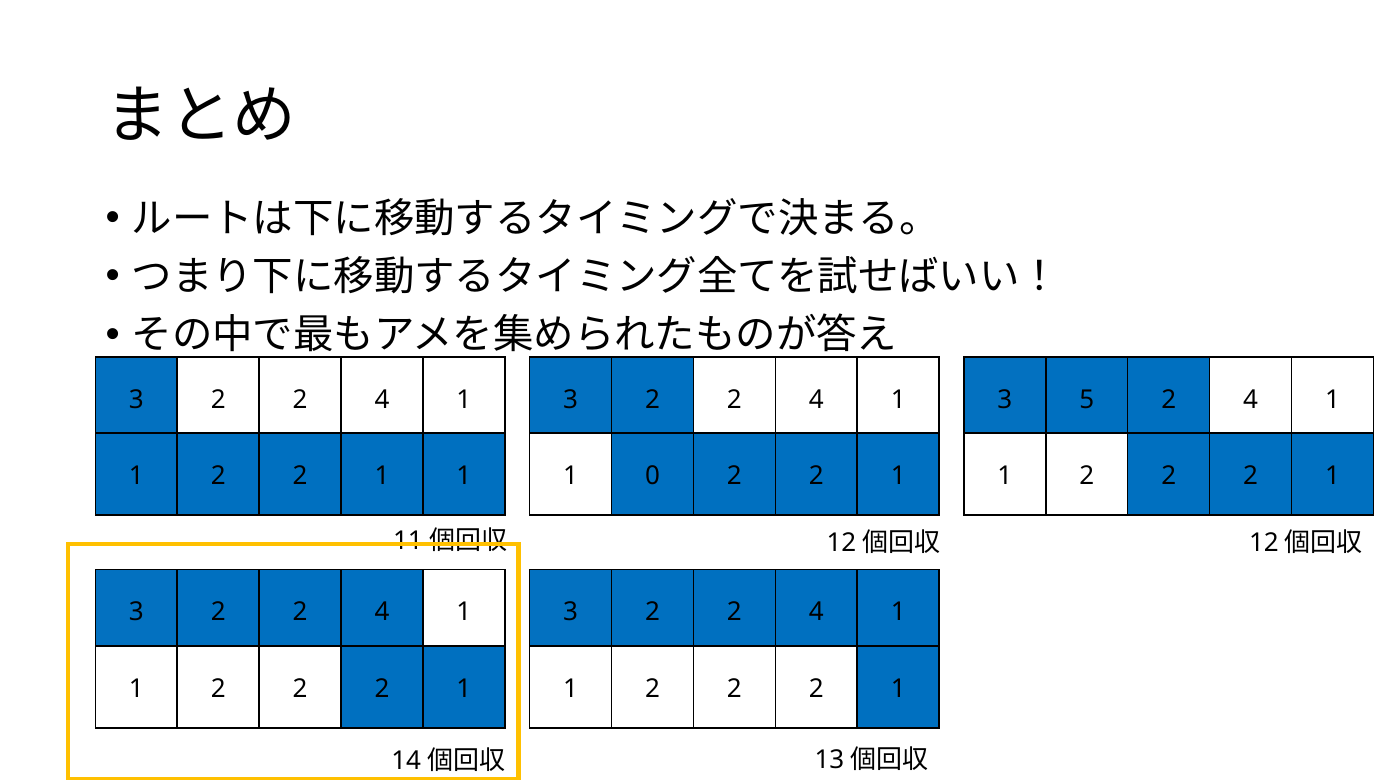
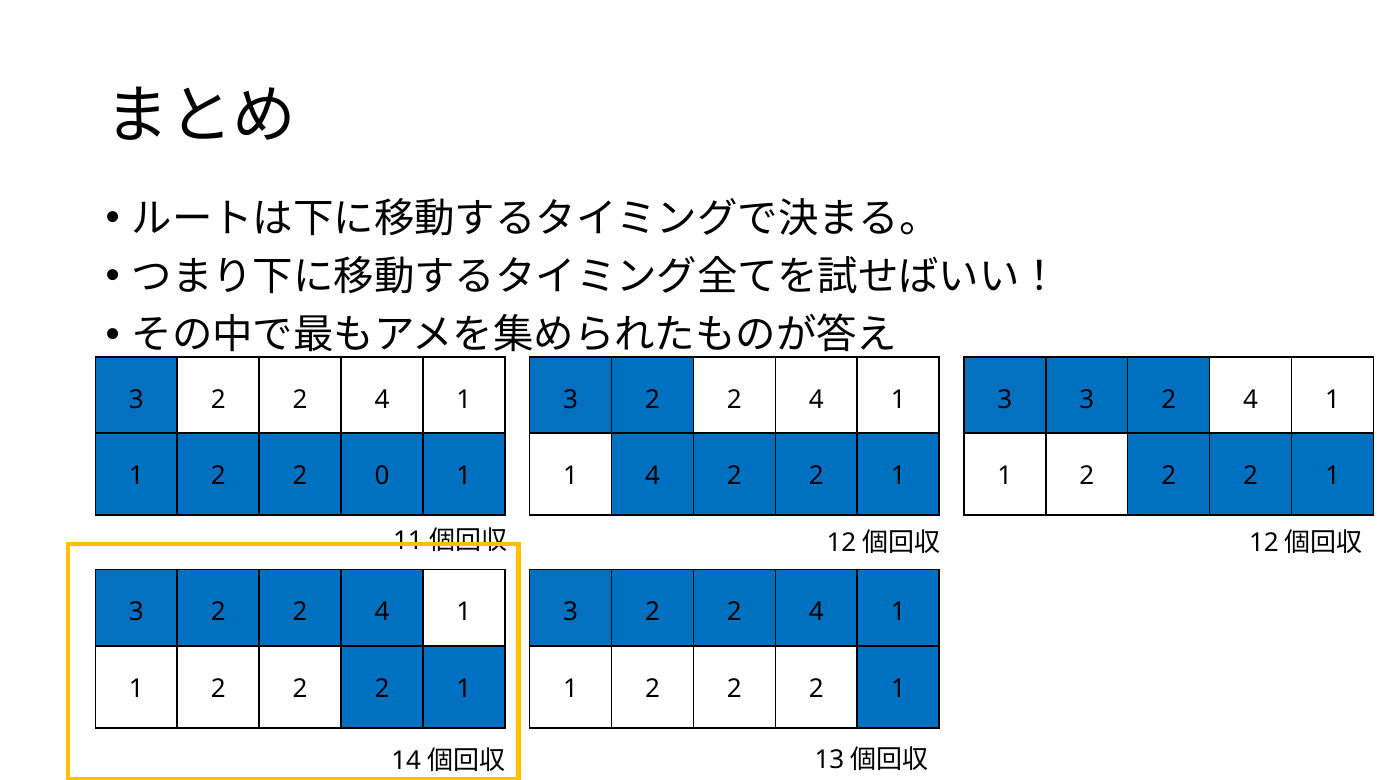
3 5: 5 -> 3 (1087, 400)
1 2 2 1: 1 -> 0 (382, 476)
1 0: 0 -> 4 (653, 476)
